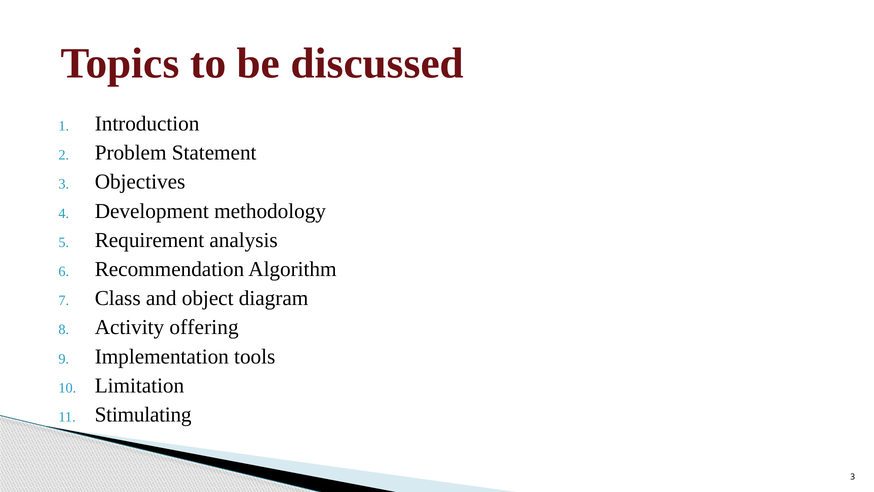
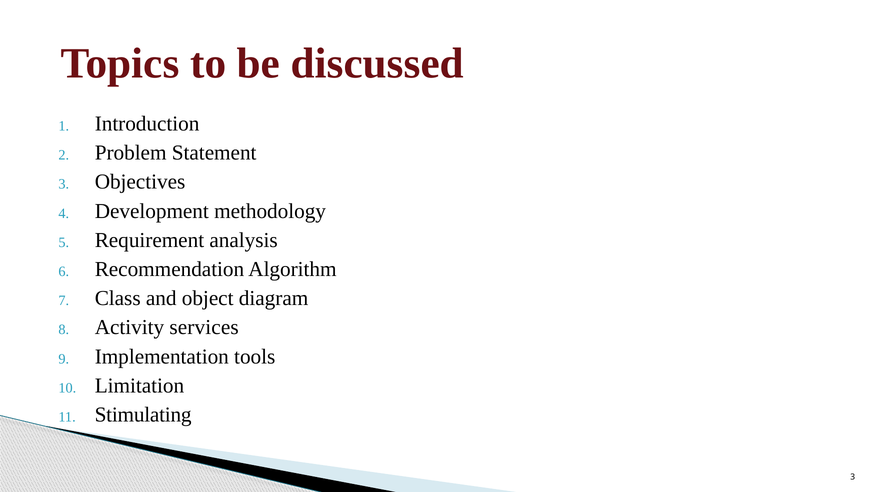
offering: offering -> services (204, 327)
